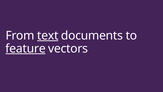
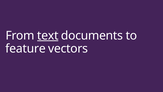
feature underline: present -> none (25, 48)
